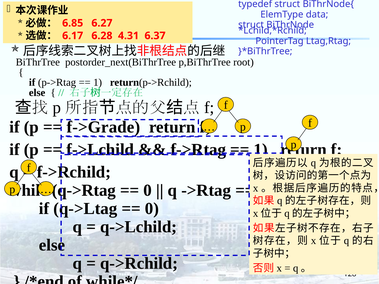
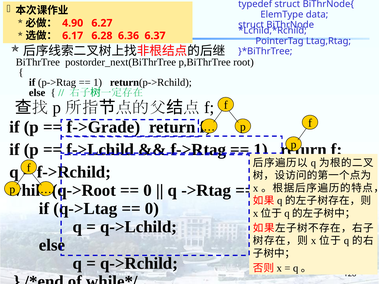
6.85: 6.85 -> 4.90 (73, 23)
4.31: 4.31 -> 6.36 (128, 36)
q->Rtag: q->Rtag -> q->Root (84, 191)
